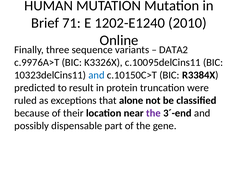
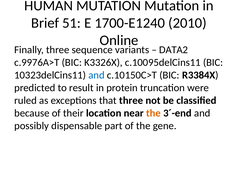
71: 71 -> 51 (72, 23)
1202-E1240: 1202-E1240 -> 1700-E1240 (130, 23)
that alone: alone -> three (131, 101)
the colour: purple -> orange (153, 113)
